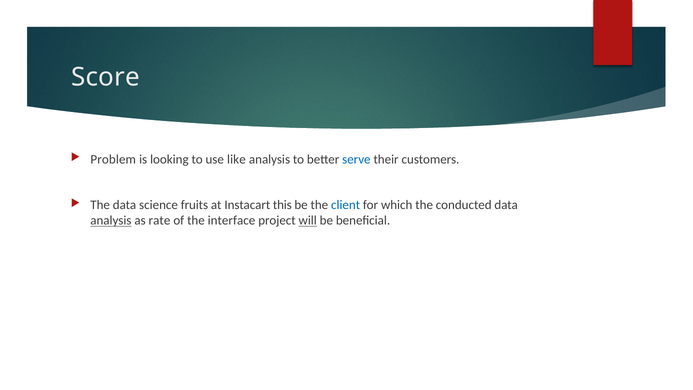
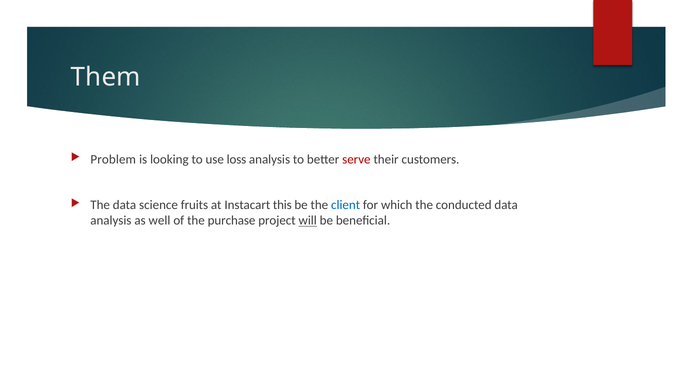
Score: Score -> Them (106, 77)
like: like -> loss (237, 159)
serve colour: blue -> red (356, 159)
analysis underline: present -> none (111, 221)
rate: rate -> well (159, 221)
interface: interface -> purchase (232, 221)
